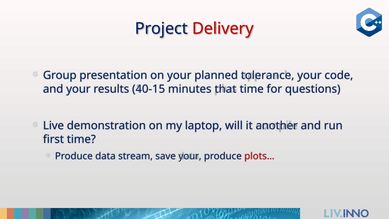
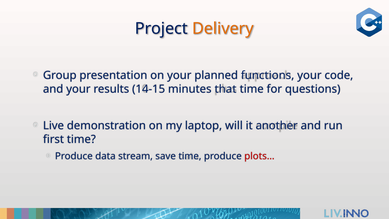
Delivery colour: red -> orange (223, 29)
tolerance: tolerance -> functions (268, 75)
40-15: 40-15 -> 14-15 (149, 89)
save your: your -> time (190, 156)
